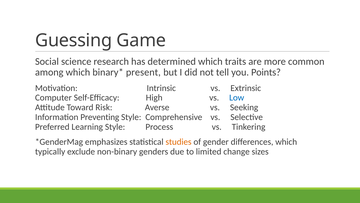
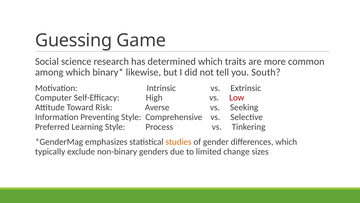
present: present -> likewise (143, 72)
Points: Points -> South (266, 72)
Low colour: blue -> red (237, 98)
